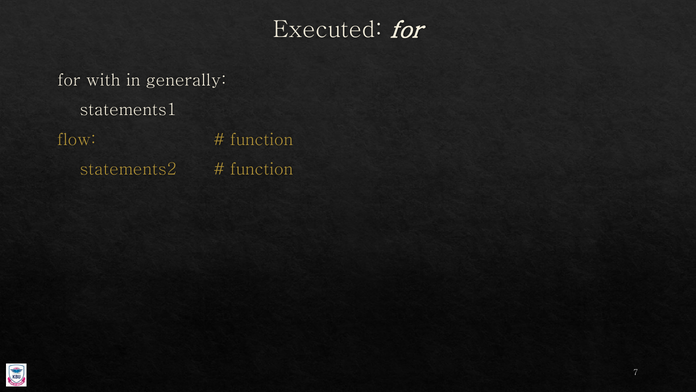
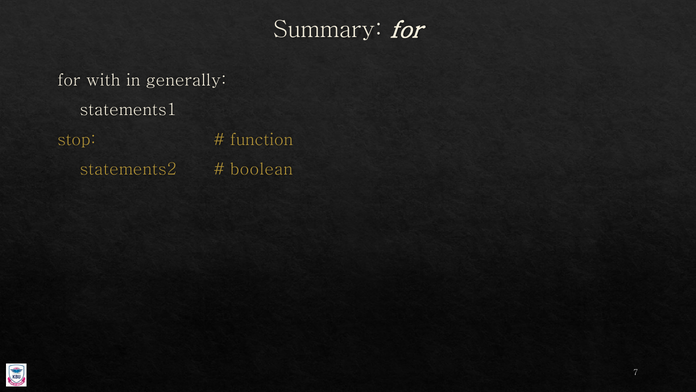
Executed: Executed -> Summary (328, 30)
flow: flow -> stop (77, 139)
function: function -> boolean (261, 169)
